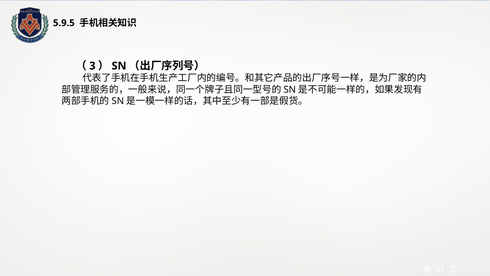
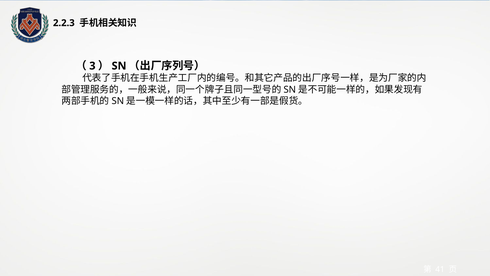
5.9.5: 5.9.5 -> 2.2.3 (64, 23)
